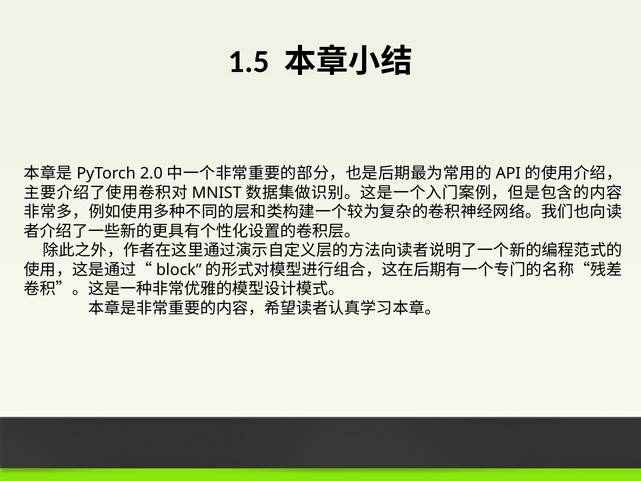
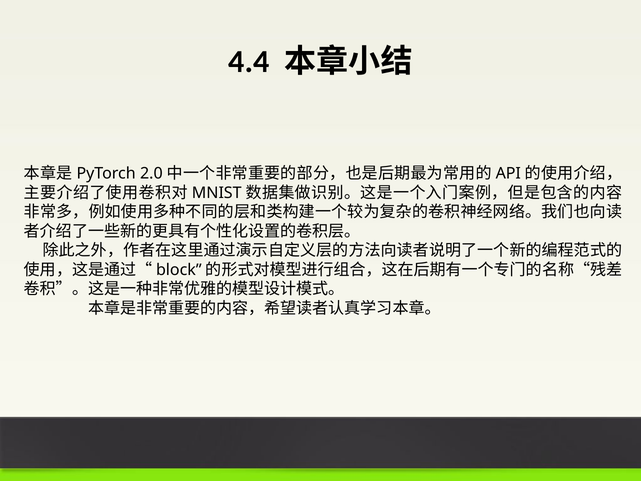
1.5: 1.5 -> 4.4 (249, 62)
